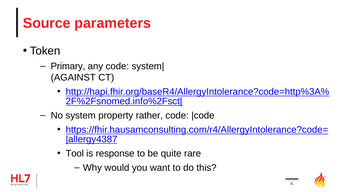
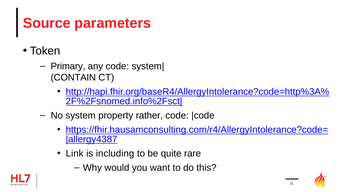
AGAINST: AGAINST -> CONTAIN (73, 78)
Tool: Tool -> Link (75, 154)
response: response -> including (115, 154)
